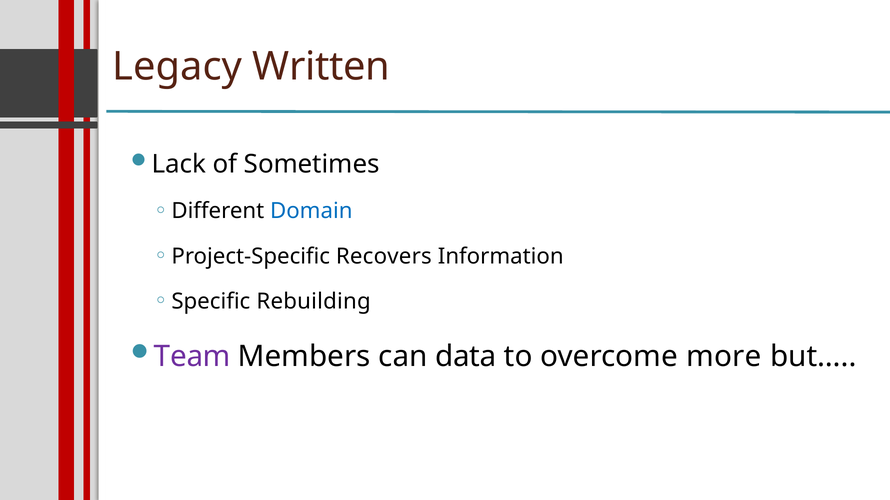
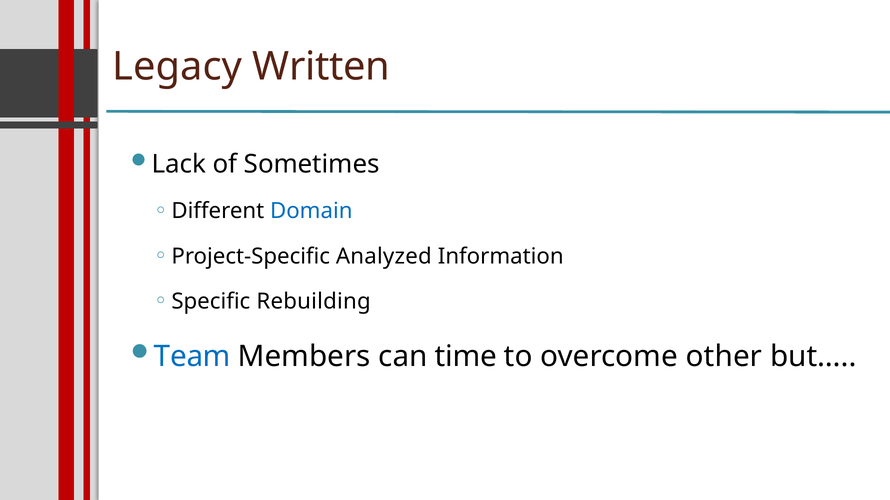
Recovers: Recovers -> Analyzed (384, 256)
Team colour: purple -> blue (192, 357)
data: data -> time (466, 357)
more: more -> other (724, 357)
